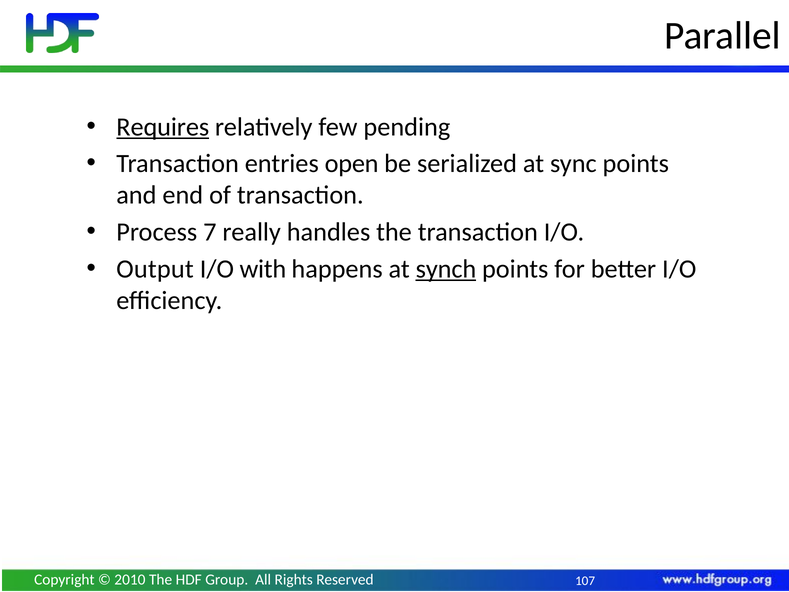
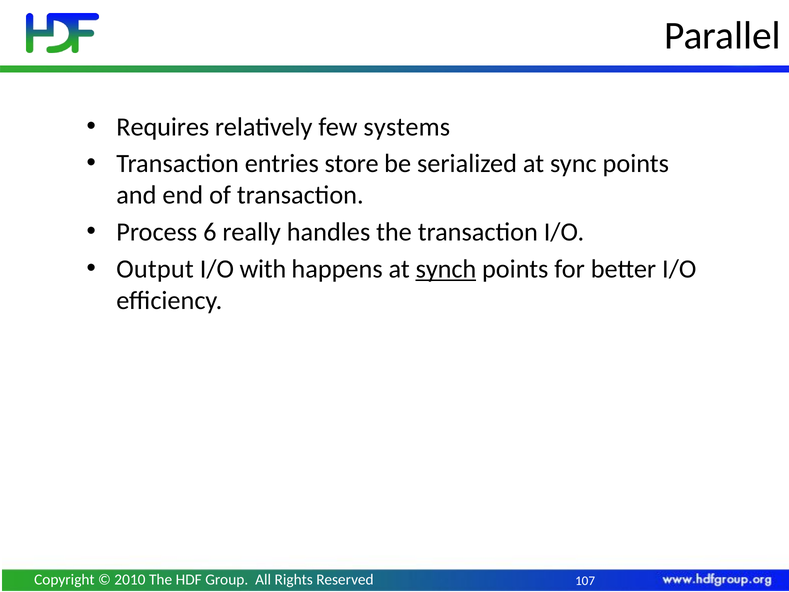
Requires underline: present -> none (163, 127)
pending: pending -> systems (407, 127)
open: open -> store (352, 164)
7: 7 -> 6 (210, 232)
